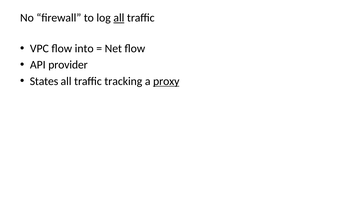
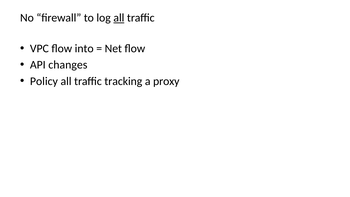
provider: provider -> changes (68, 65)
States: States -> Policy (44, 81)
proxy underline: present -> none (166, 81)
